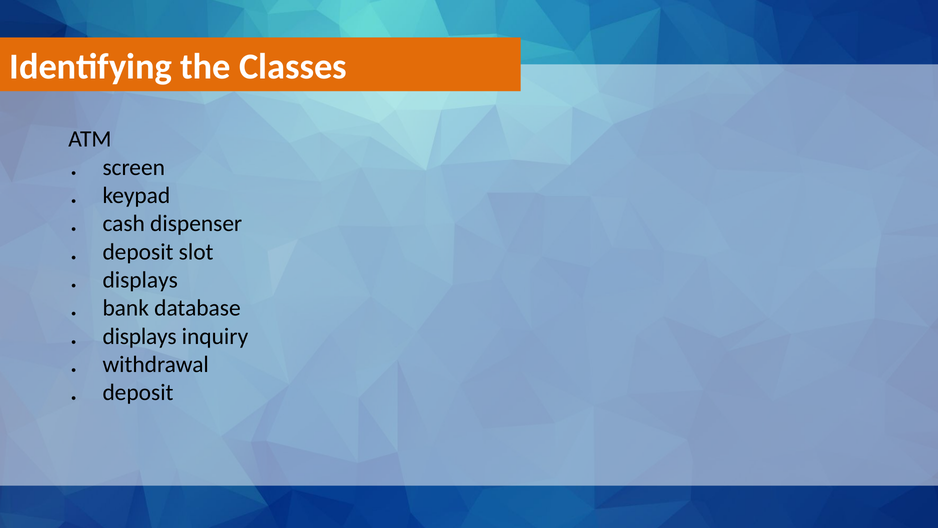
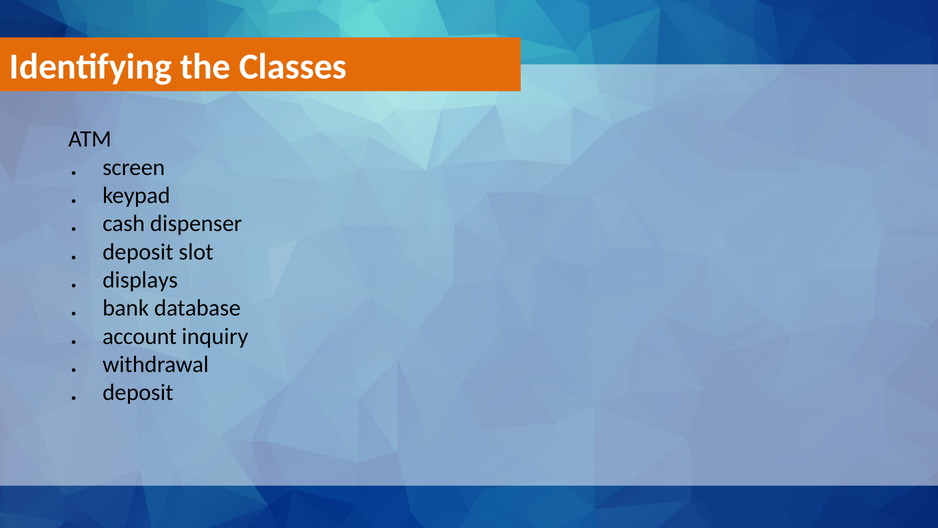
displays: displays -> account (140, 336)
